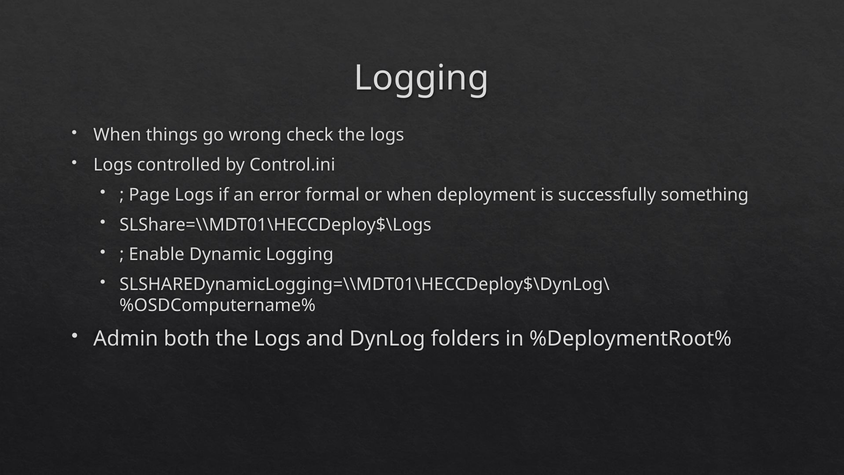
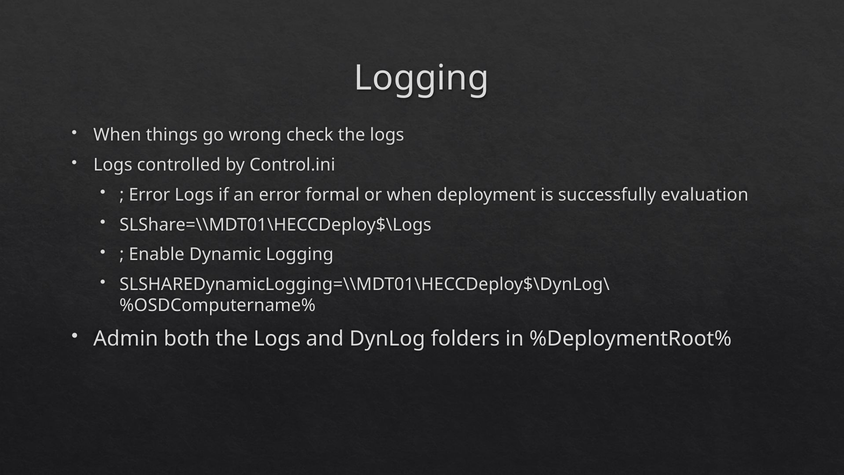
Page: Page -> Error (149, 195)
something: something -> evaluation (705, 195)
